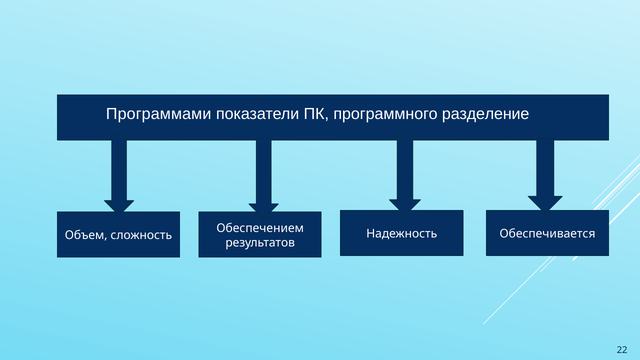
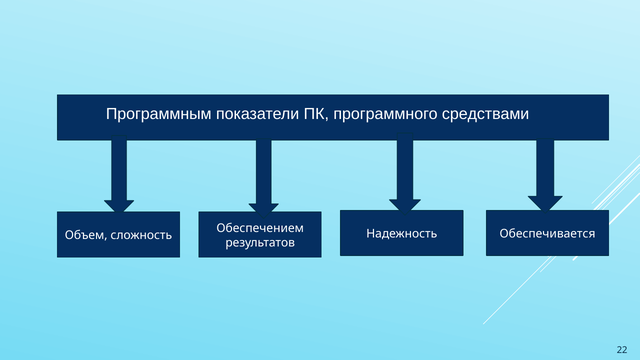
Программами: Программами -> Программным (159, 114)
разделение: разделение -> средствами (486, 114)
